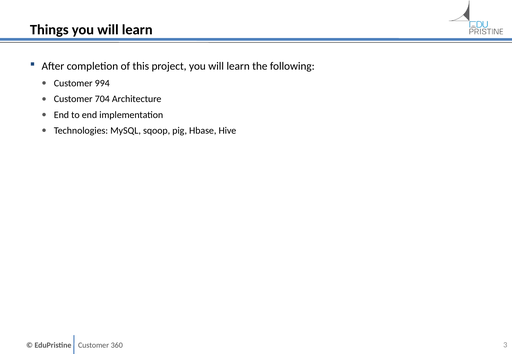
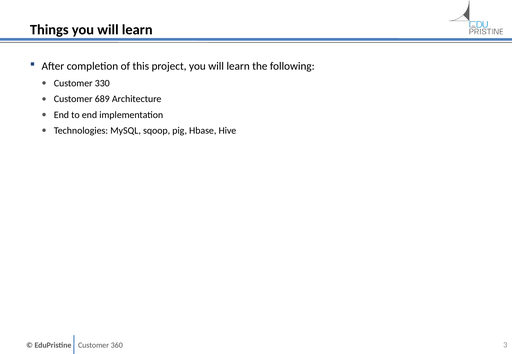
994: 994 -> 330 (102, 83)
704: 704 -> 689 (102, 99)
